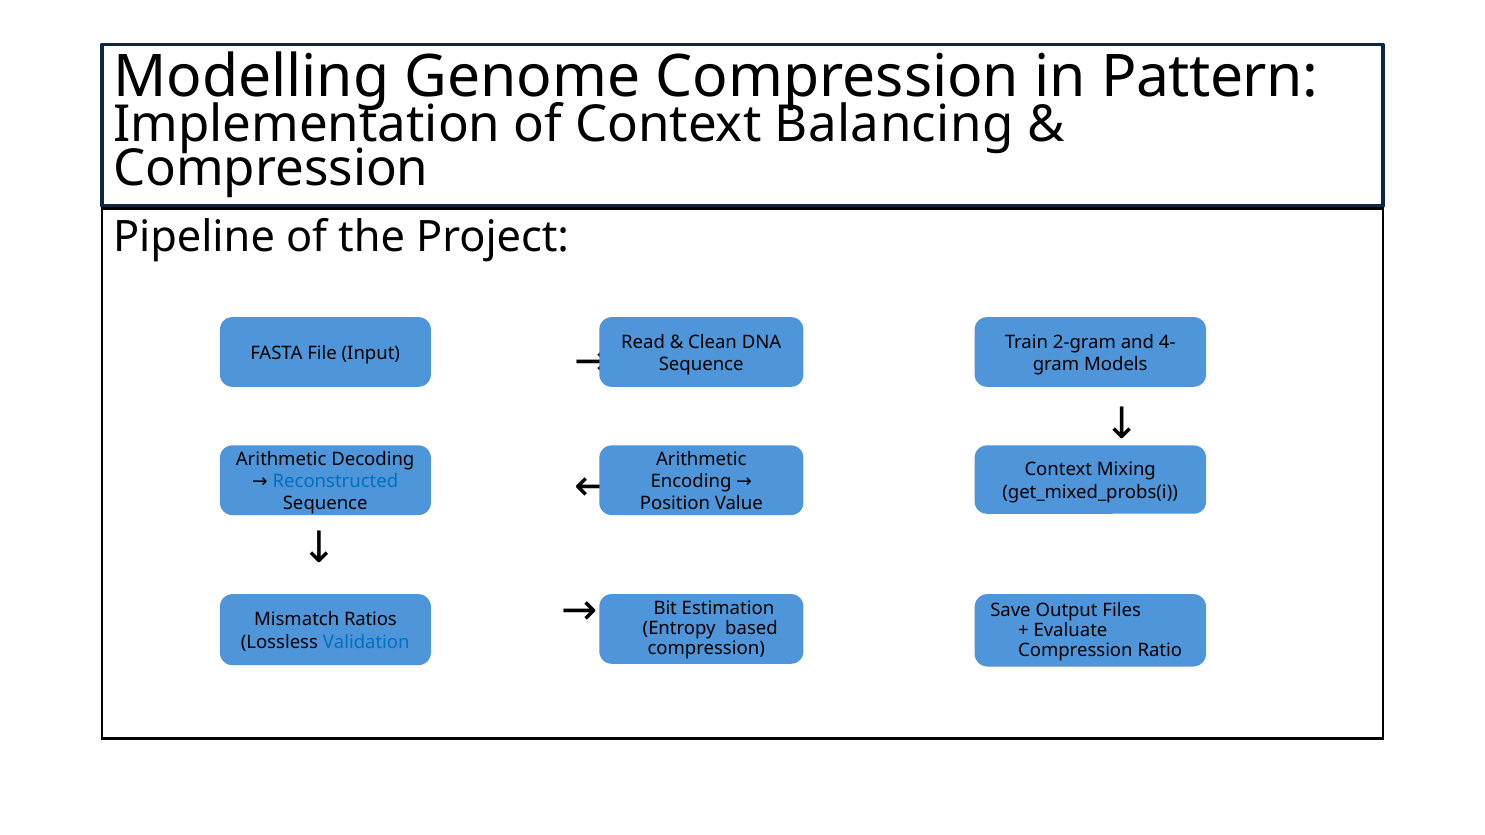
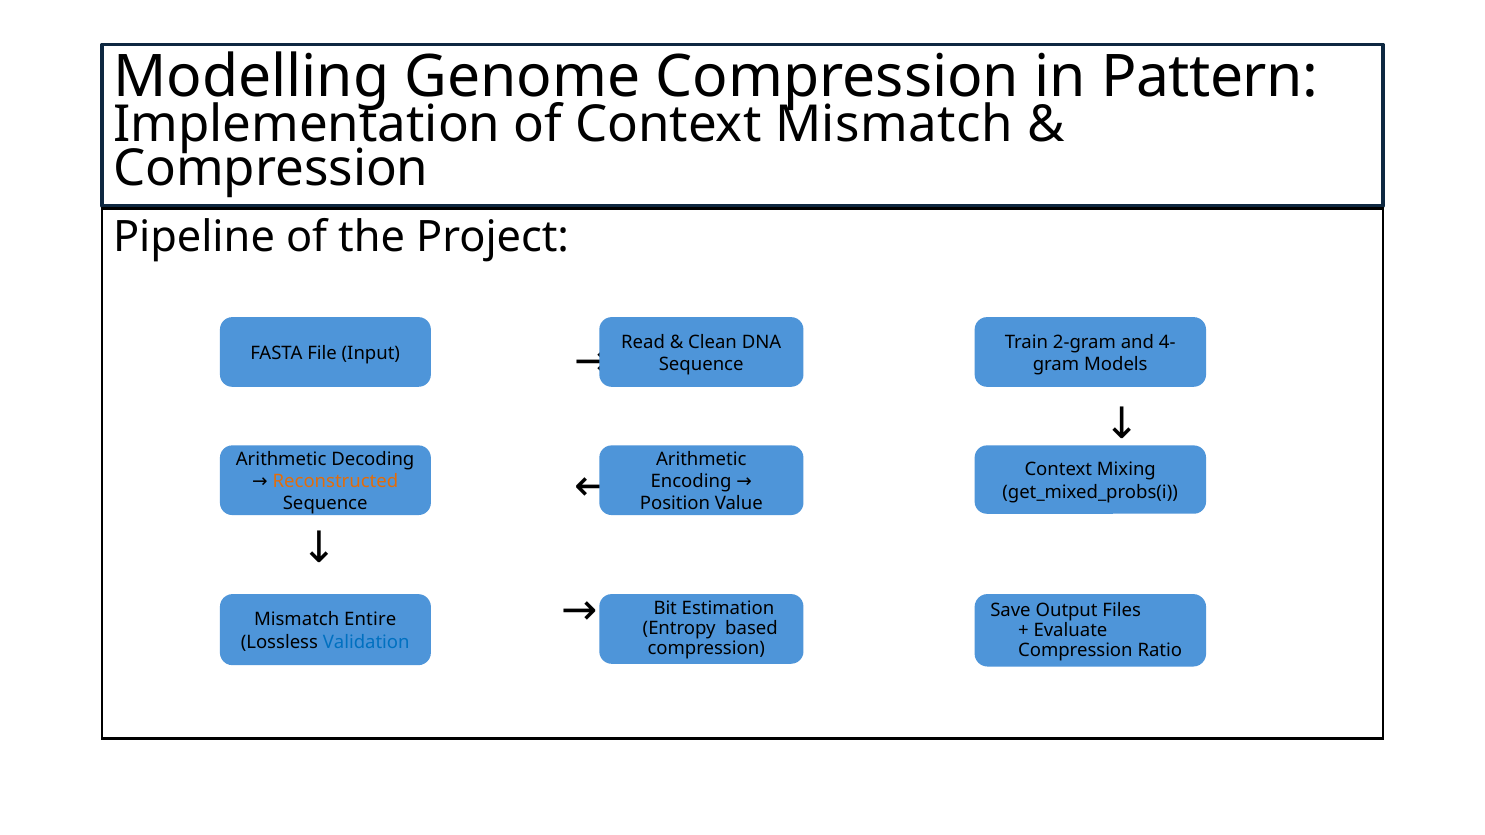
Context Balancing: Balancing -> Mismatch (894, 125)
Reconstructed colour: blue -> orange (335, 482)
Ratios: Ratios -> Entire (370, 620)
